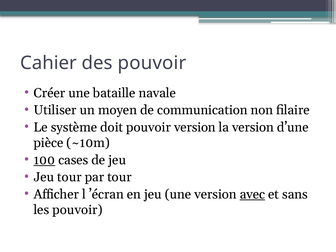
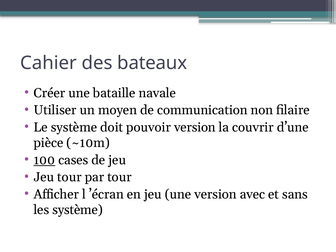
des pouvoir: pouvoir -> bateaux (152, 63)
la version: version -> couvrir (253, 127)
avec underline: present -> none (252, 194)
les pouvoir: pouvoir -> système (78, 210)
